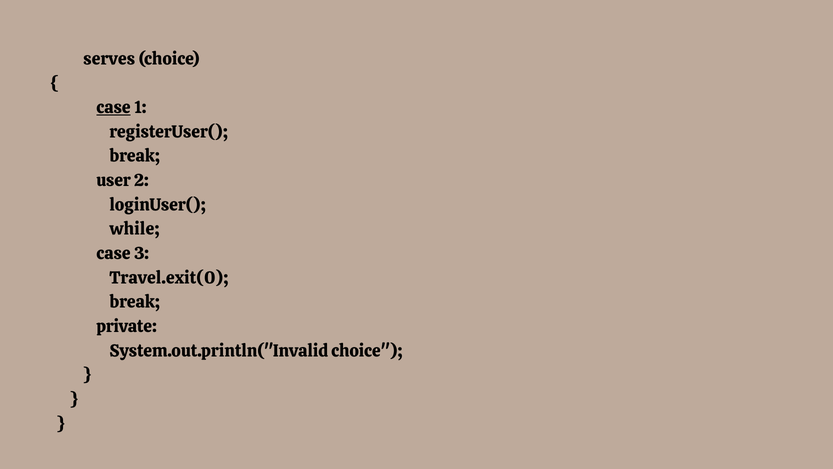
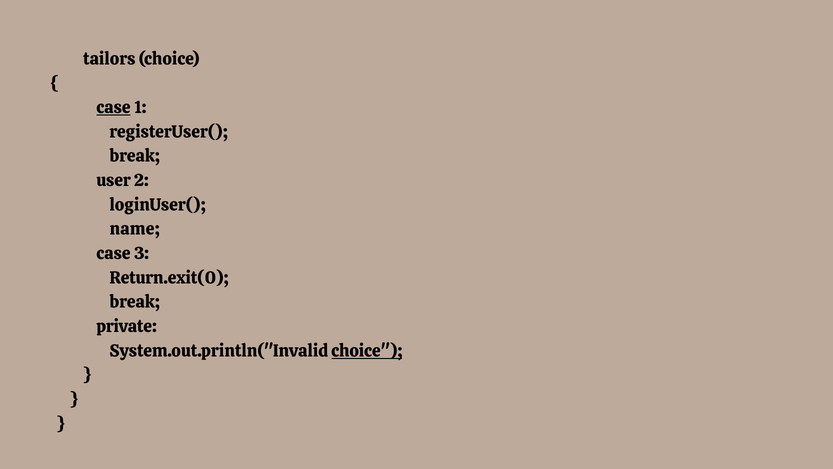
serves: serves -> tailors (109, 59)
while: while -> name (135, 229)
Travel.exit(0: Travel.exit(0 -> Return.exit(0 (169, 278)
choice underline: none -> present (367, 351)
